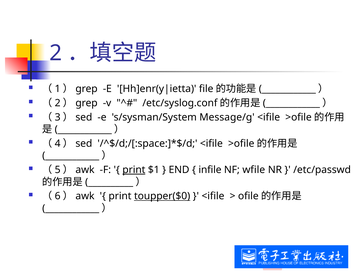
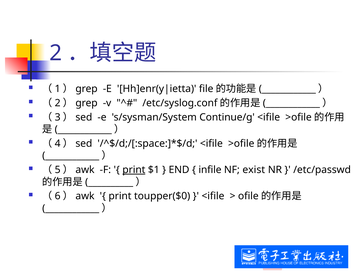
Message/g: Message/g -> Continue/g (227, 117)
wfile: wfile -> exist (254, 170)
toupper($0 underline: present -> none (162, 196)
